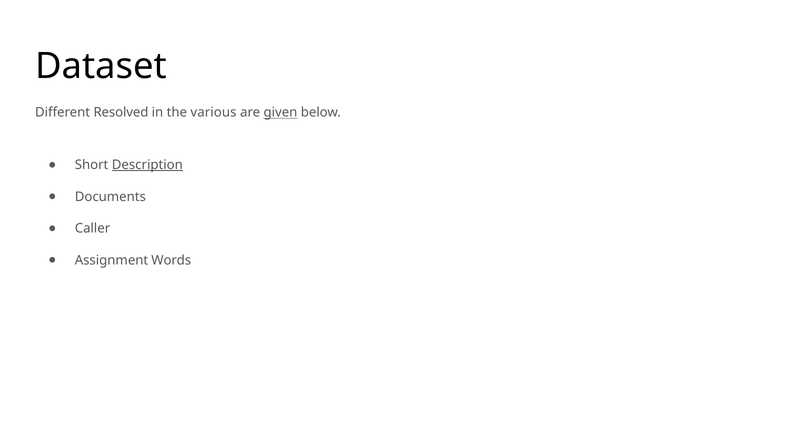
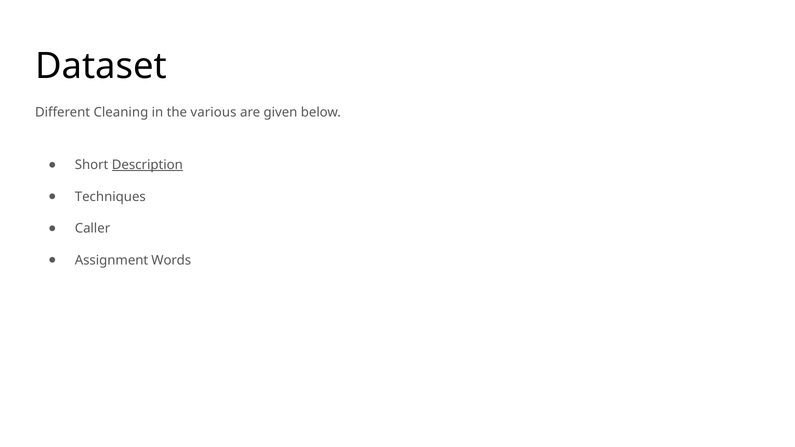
Resolved: Resolved -> Cleaning (121, 113)
given underline: present -> none (280, 113)
Documents: Documents -> Techniques (110, 197)
